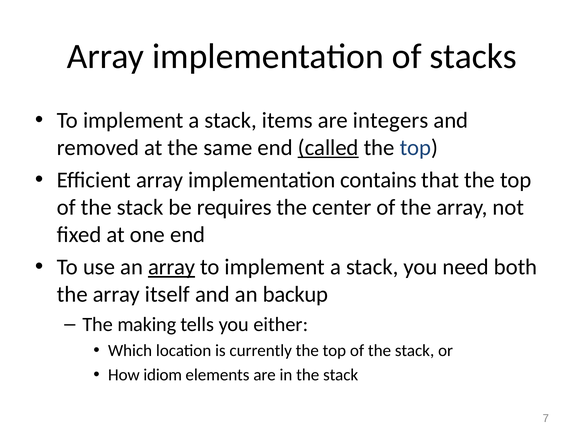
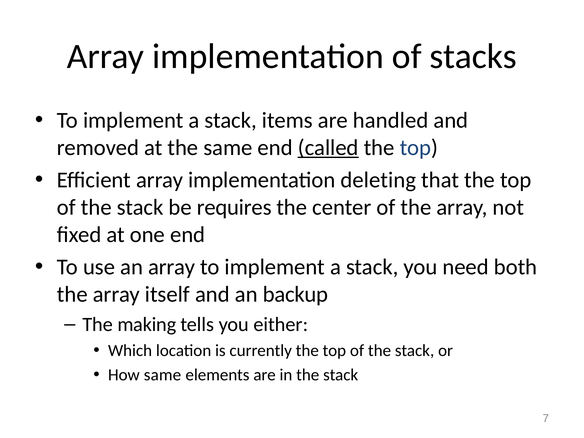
integers: integers -> handled (391, 120)
contains: contains -> deleting (378, 180)
array underline: present -> none (172, 267)
How idiom: idiom -> same (162, 375)
